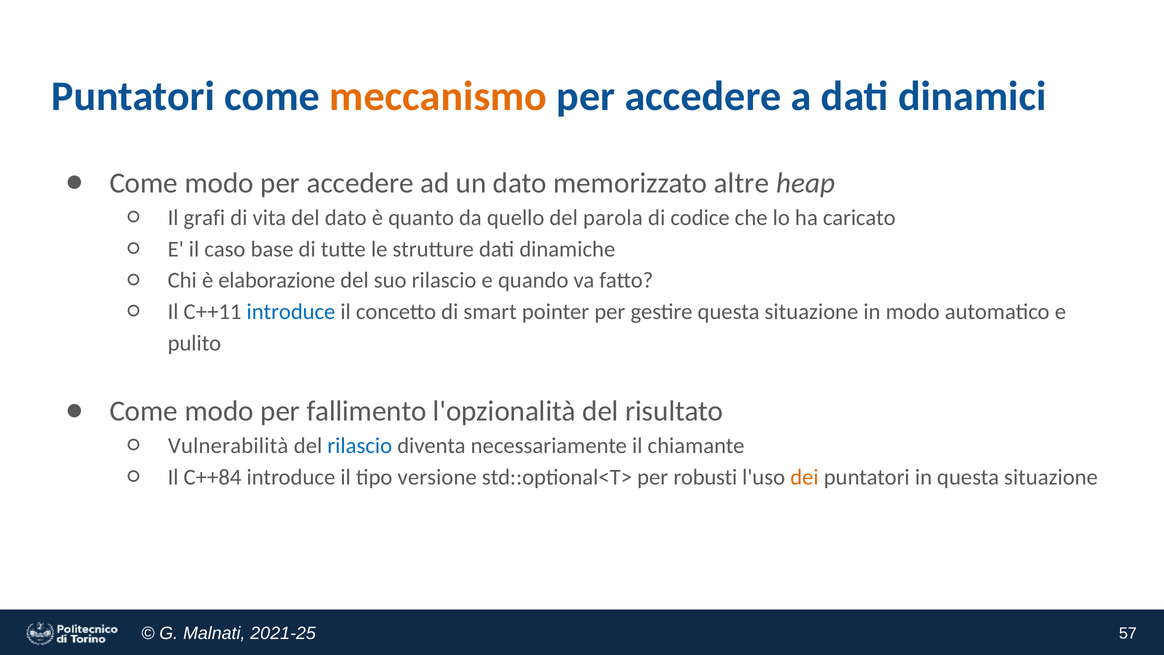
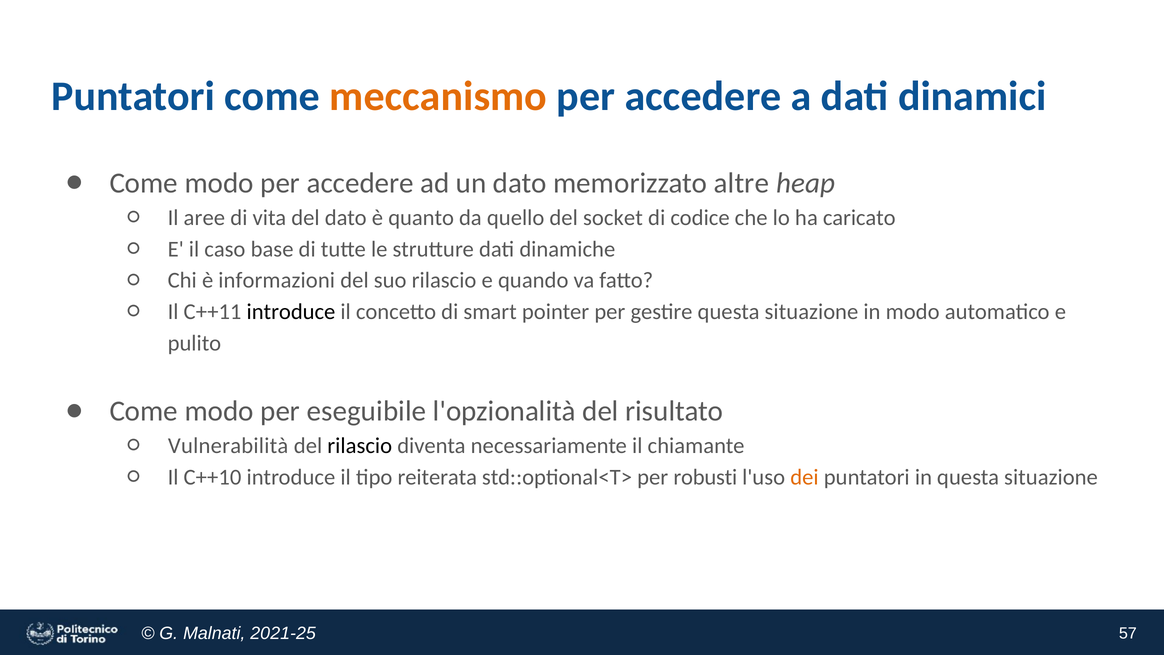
grafi: grafi -> aree (204, 218)
parola: parola -> socket (613, 218)
elaborazione: elaborazione -> informazioni (277, 280)
introduce colour: blue -> black (291, 312)
fallimento: fallimento -> eseguibile (366, 411)
rilascio colour: blue -> black (360, 446)
C++84: C++84 -> C++10 (212, 477)
versione: versione -> reiterata (437, 477)
